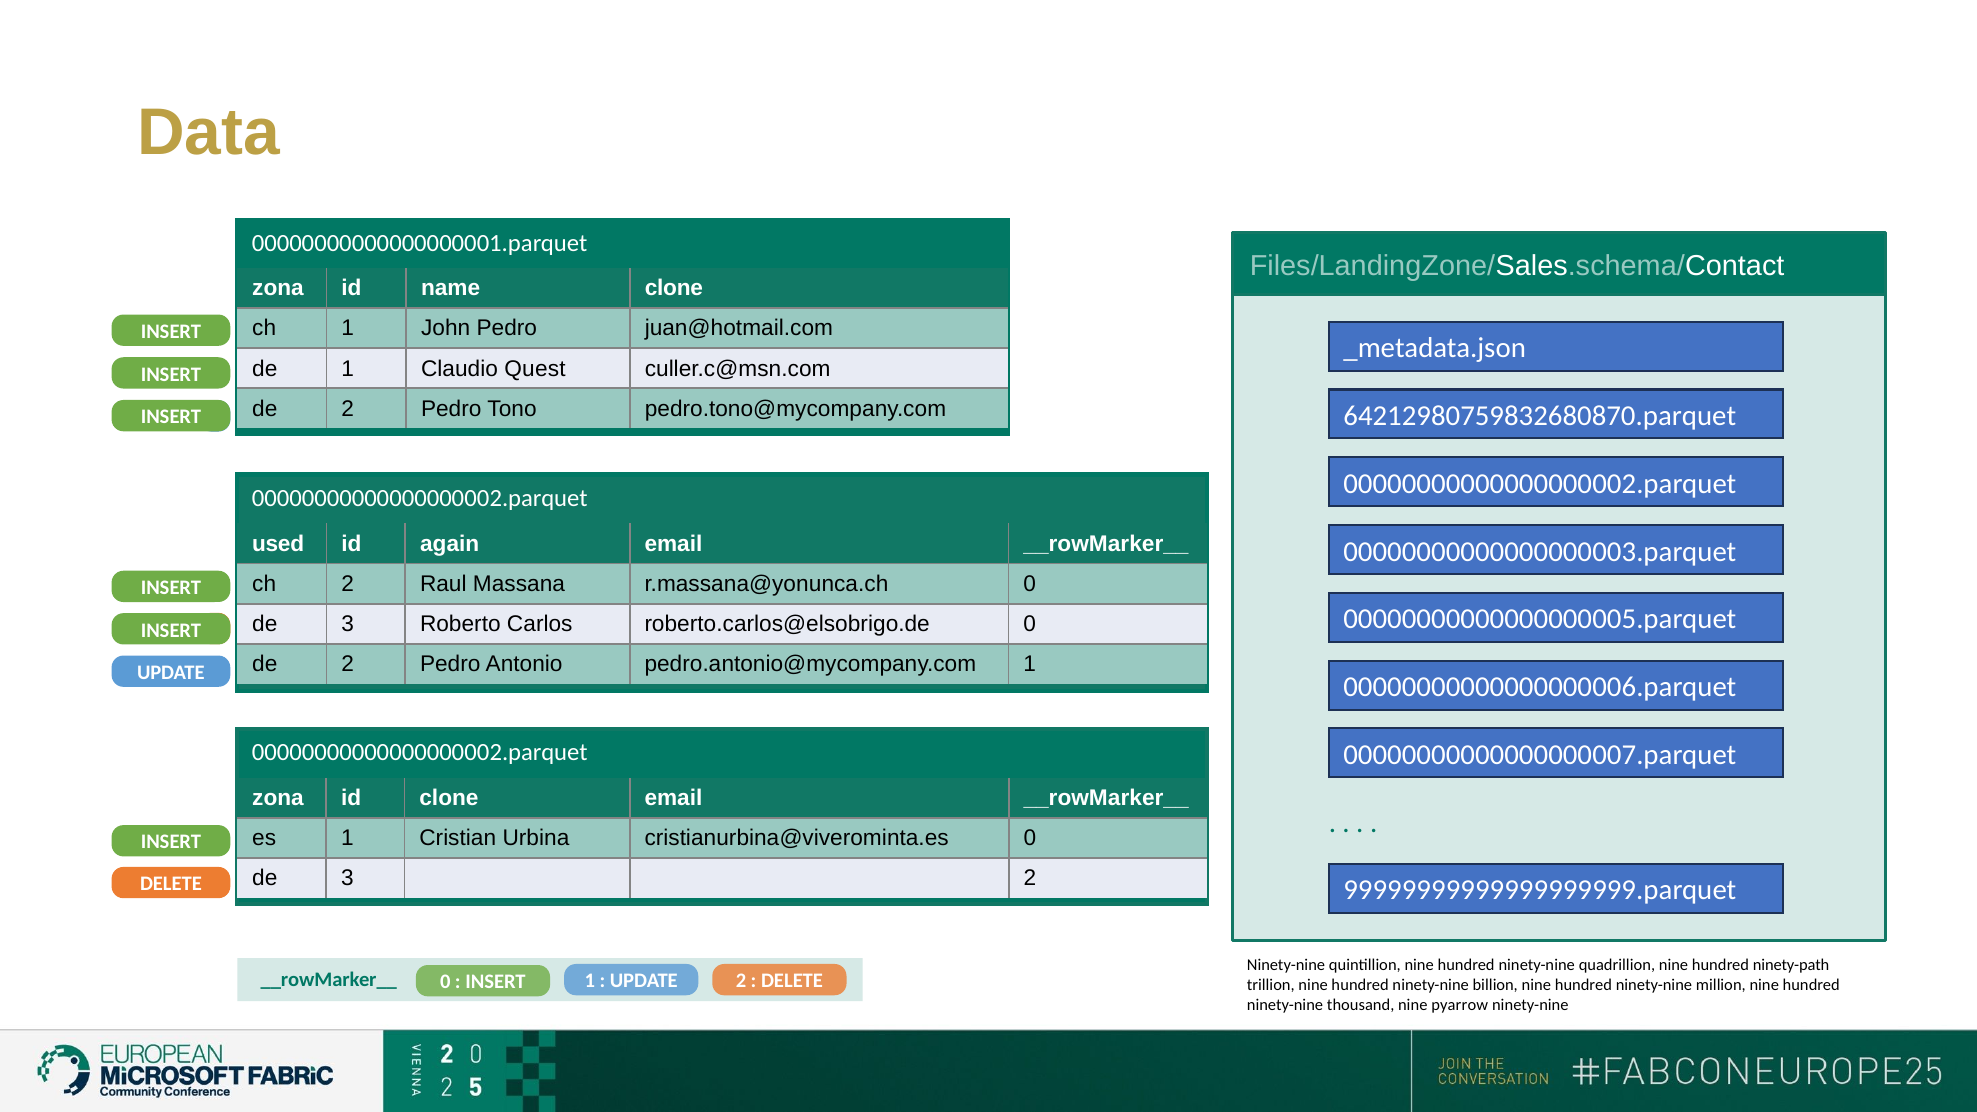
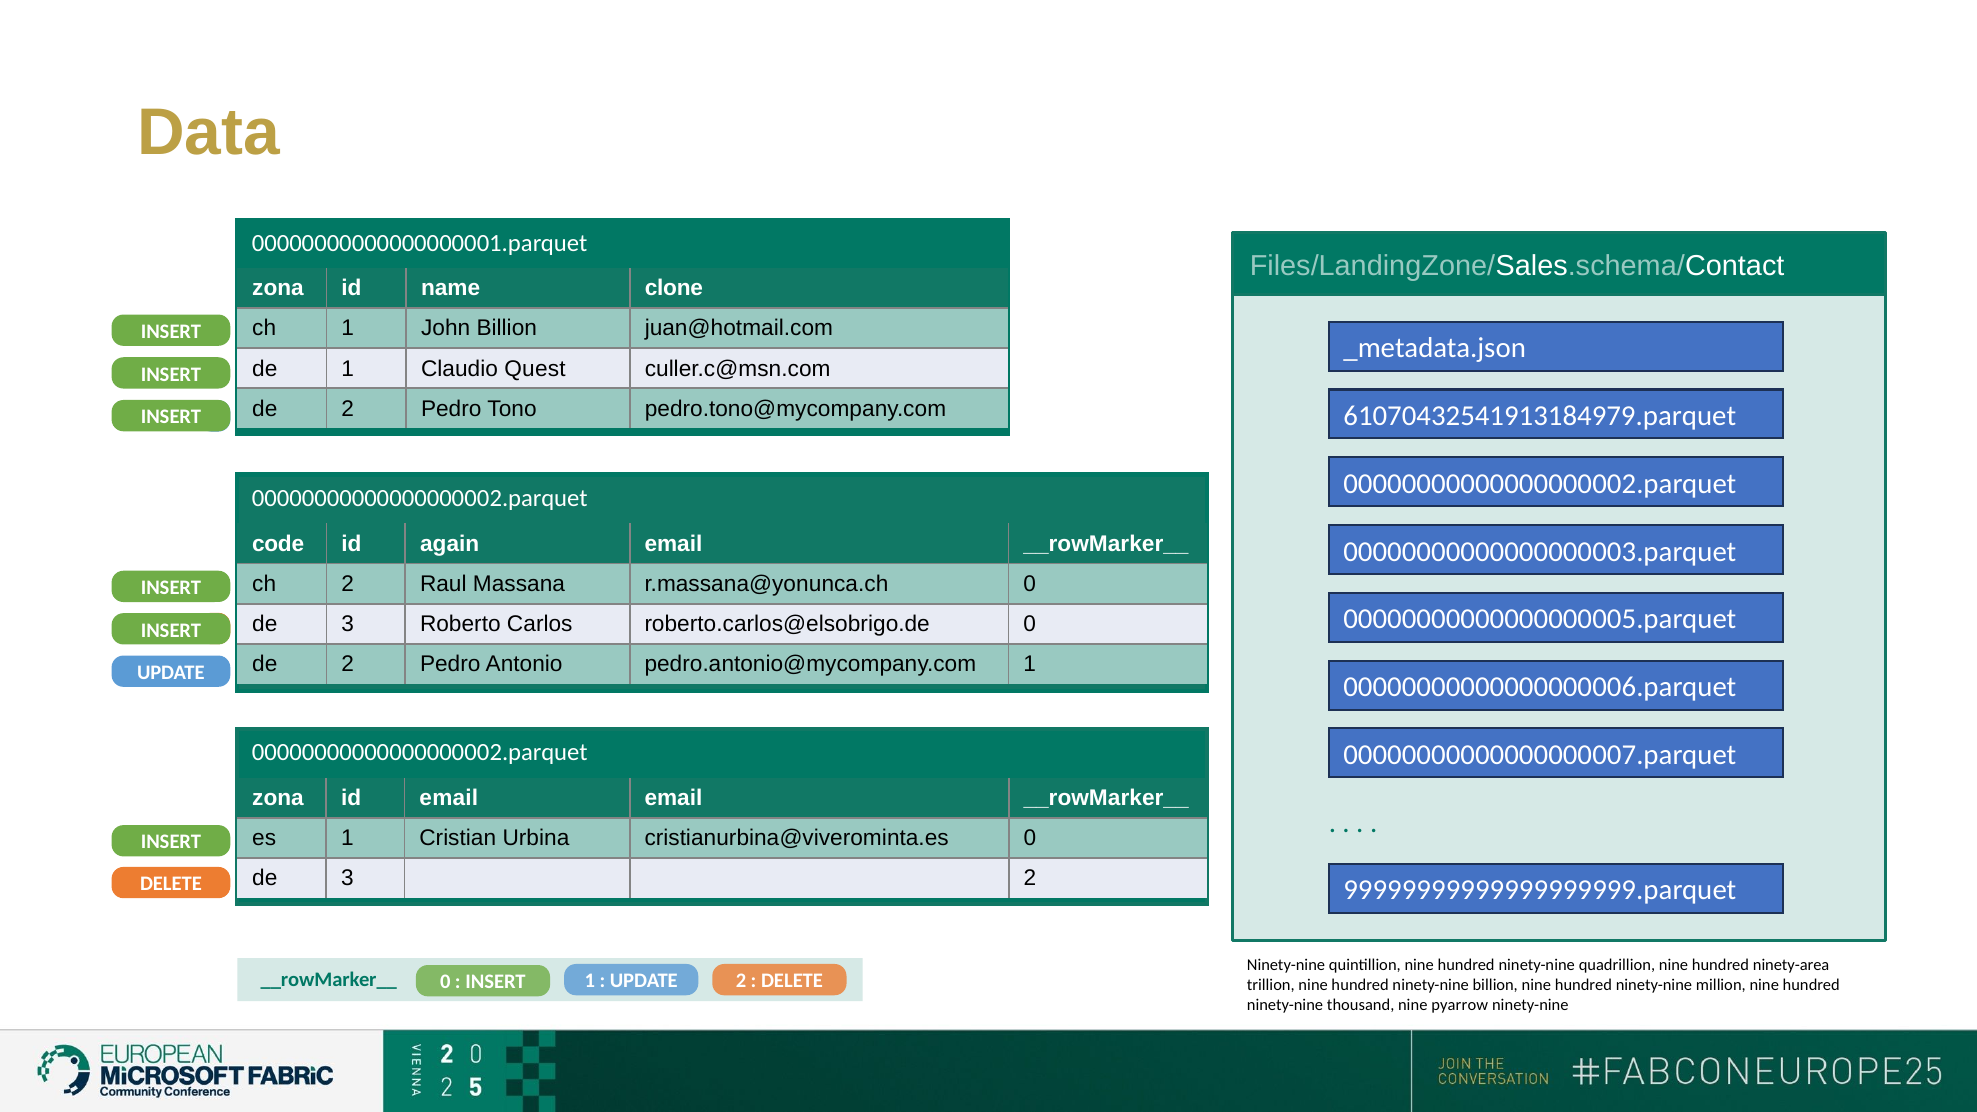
John Pedro: Pedro -> Billion (507, 329)
64212980759832680870.parquet: 64212980759832680870.parquet -> 61070432541913184979.parquet (1540, 416)
used: used -> code (278, 544)
id clone: clone -> email (449, 798)
ninety-path: ninety-path -> ninety-area (1791, 965)
